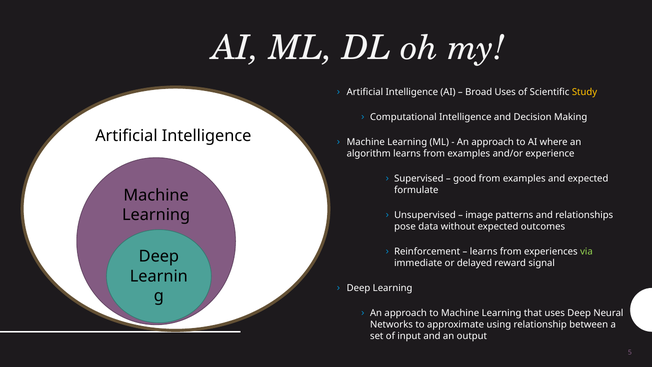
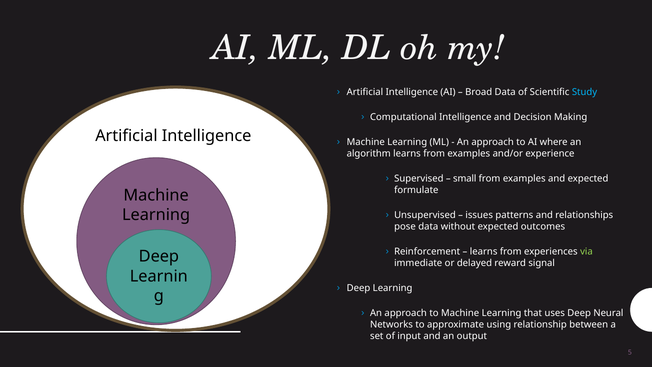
Broad Uses: Uses -> Data (505, 92)
Study colour: yellow -> light blue (584, 92)
good: good -> small (465, 179)
image: image -> issues (479, 215)
